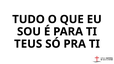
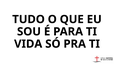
TEUS: TEUS -> VIDA (28, 44)
